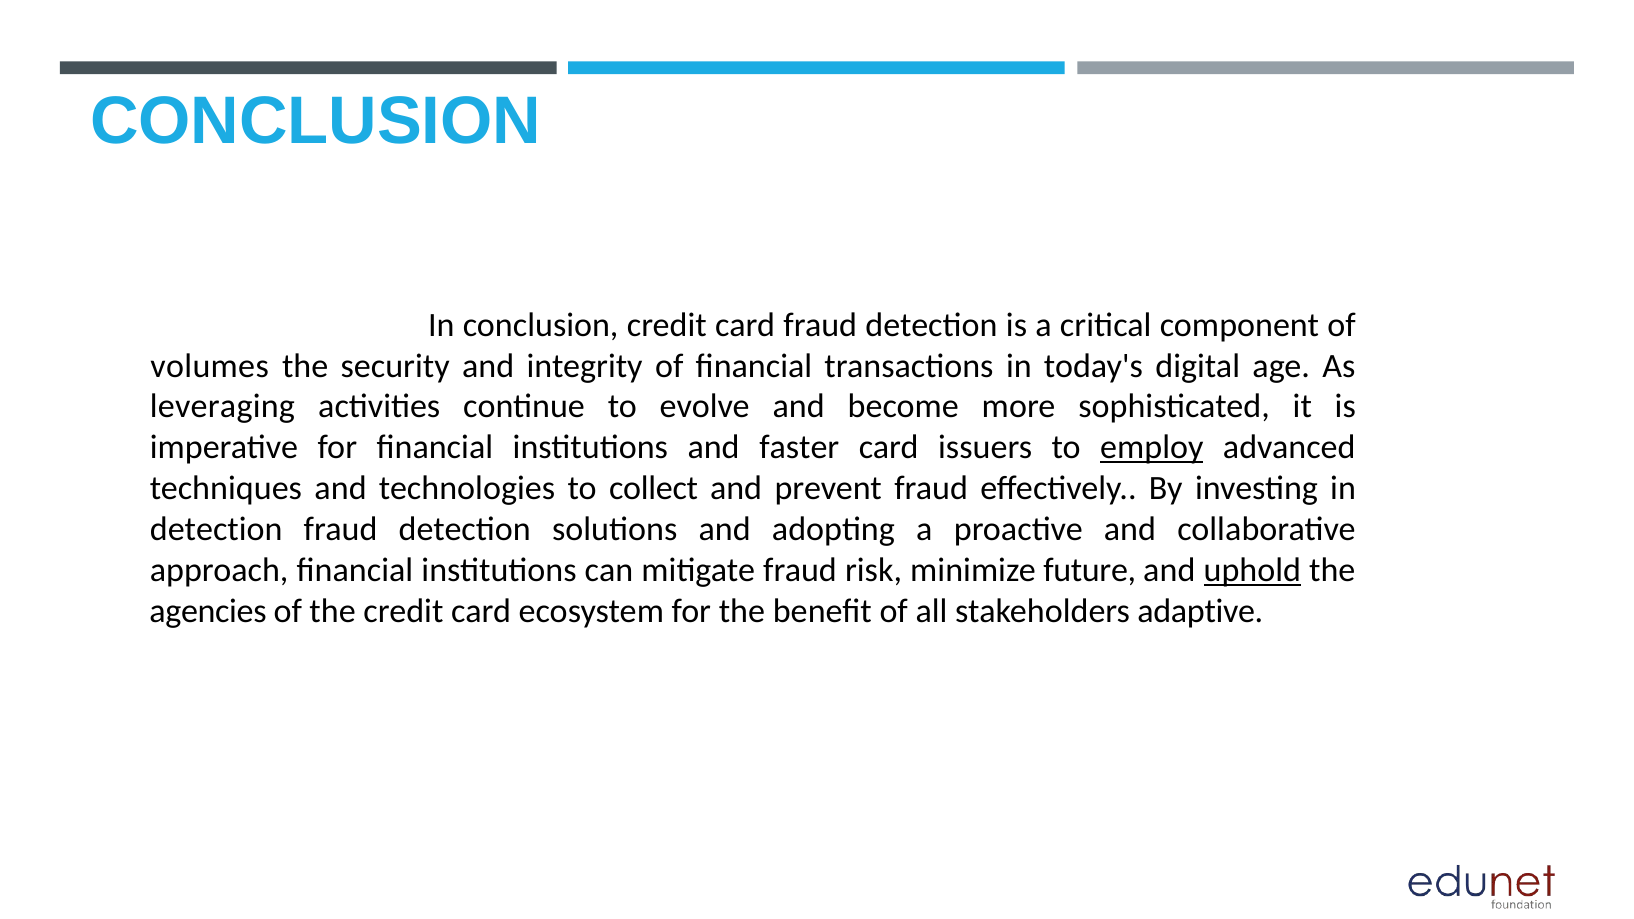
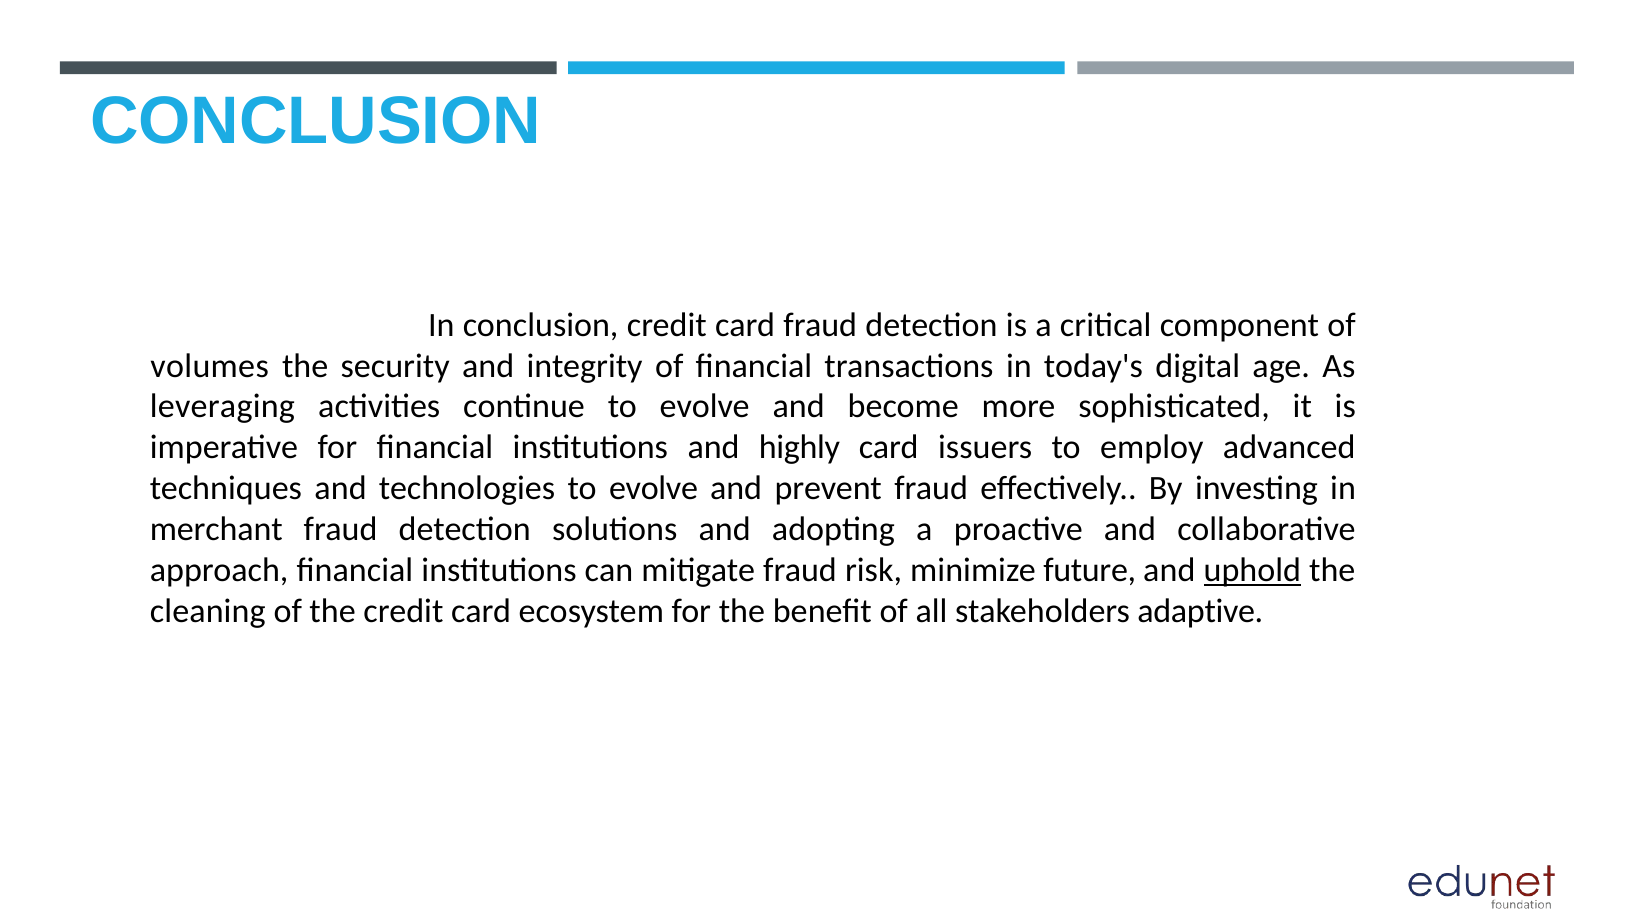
faster: faster -> highly (799, 448)
employ underline: present -> none (1152, 448)
technologies to collect: collect -> evolve (654, 489)
detection: detection -> merchant (216, 529)
agencies: agencies -> cleaning (208, 611)
